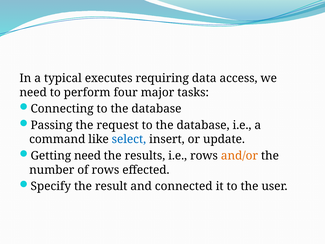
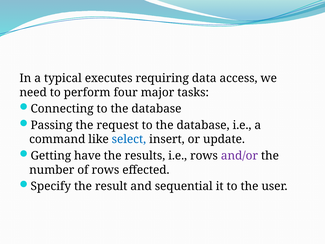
Getting need: need -> have (87, 156)
and/or colour: orange -> purple (239, 156)
connected: connected -> sequential (184, 186)
